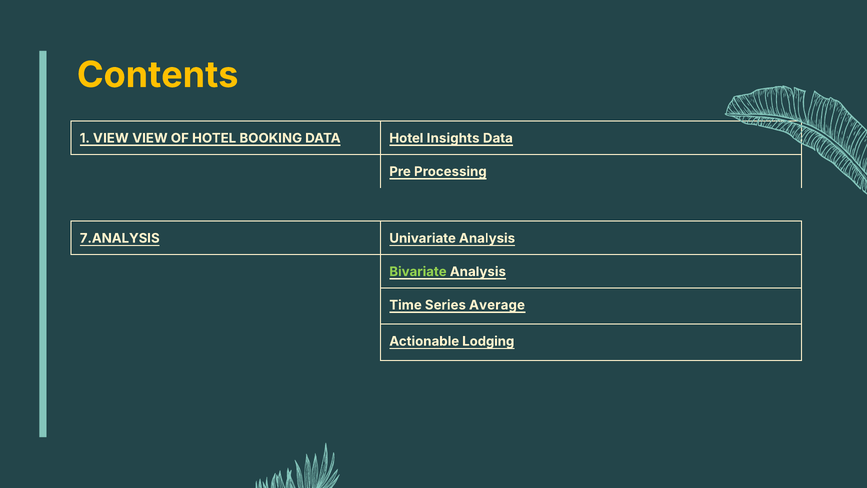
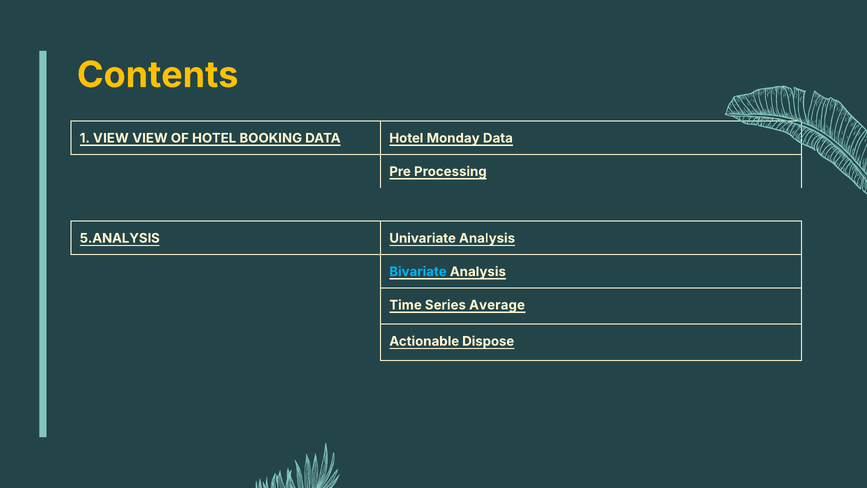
Insights: Insights -> Monday (453, 138)
7.ANALYSIS: 7.ANALYSIS -> 5.ANALYSIS (120, 238)
Bivariate colour: light green -> light blue (418, 271)
Lodging: Lodging -> Dispose (488, 341)
